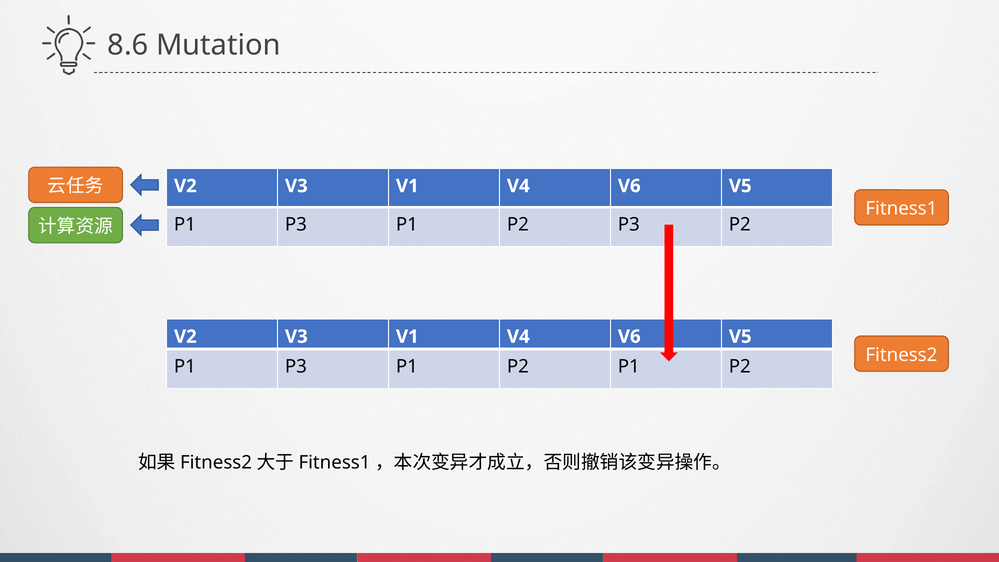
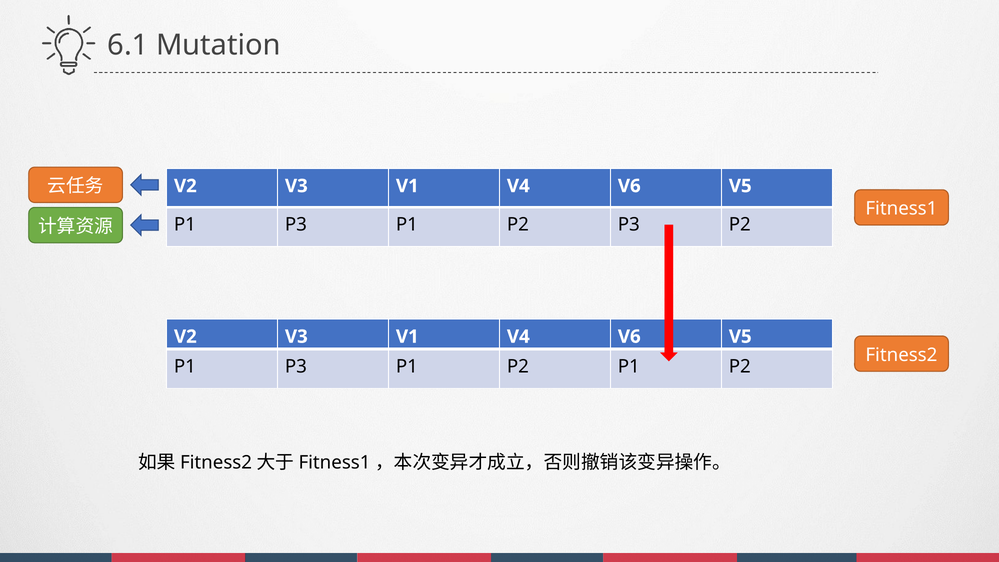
8.6: 8.6 -> 6.1 (128, 45)
